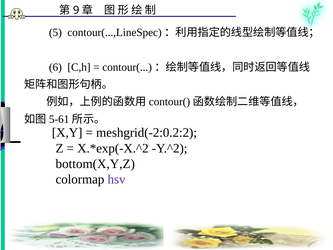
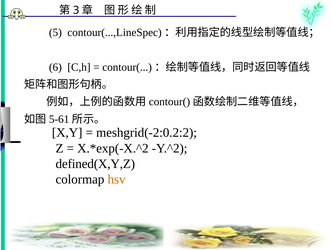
9: 9 -> 3 (76, 10)
bottom(X,Y,Z: bottom(X,Y,Z -> defined(X,Y,Z (95, 164)
hsv colour: purple -> orange (117, 179)
